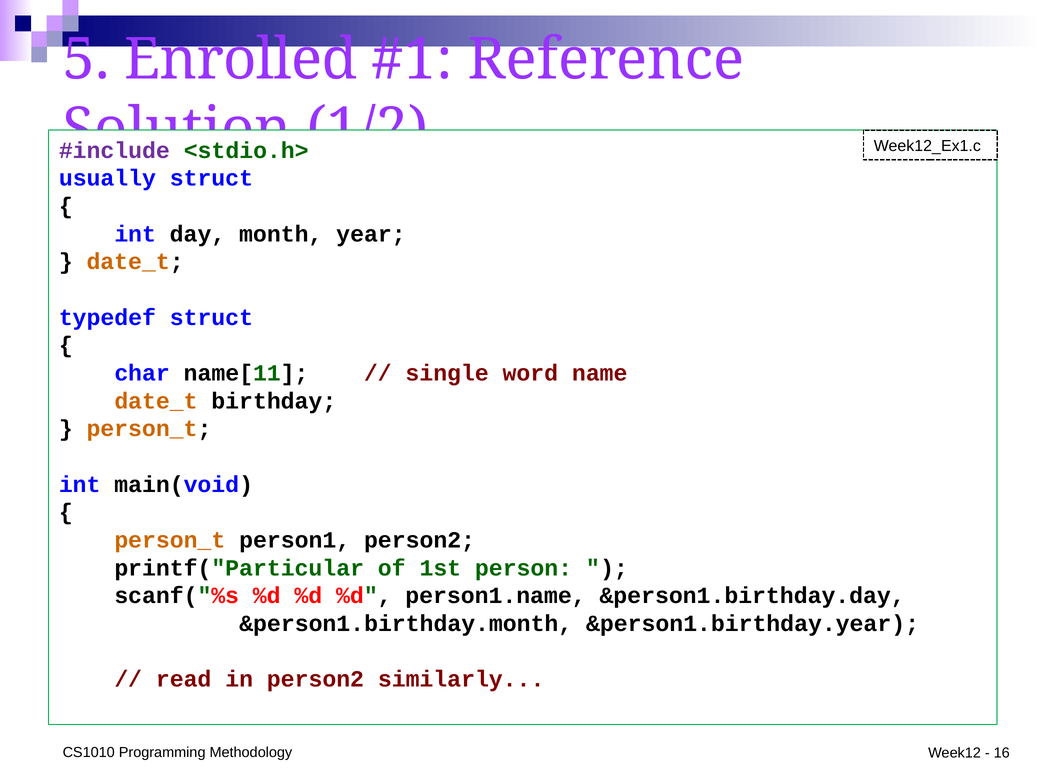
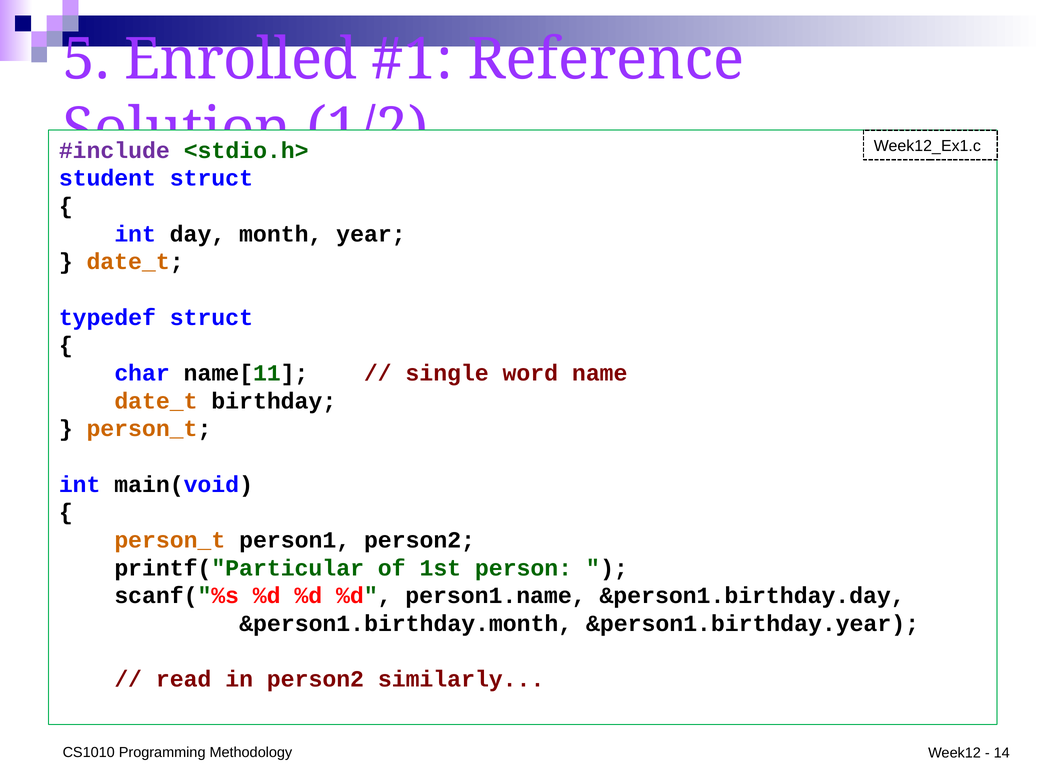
usually: usually -> student (107, 178)
16: 16 -> 14 (1002, 753)
